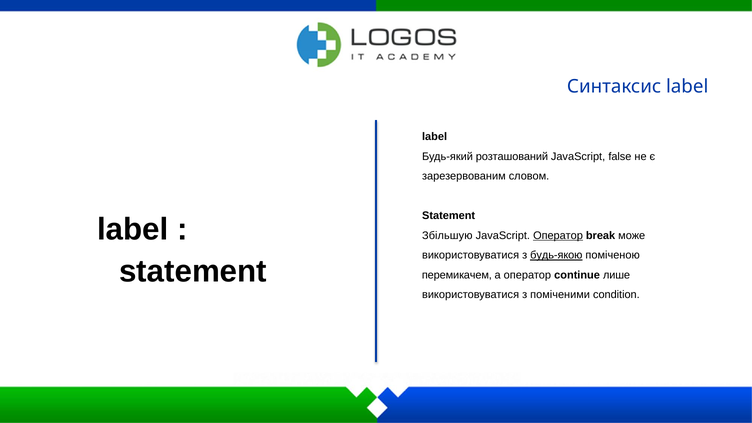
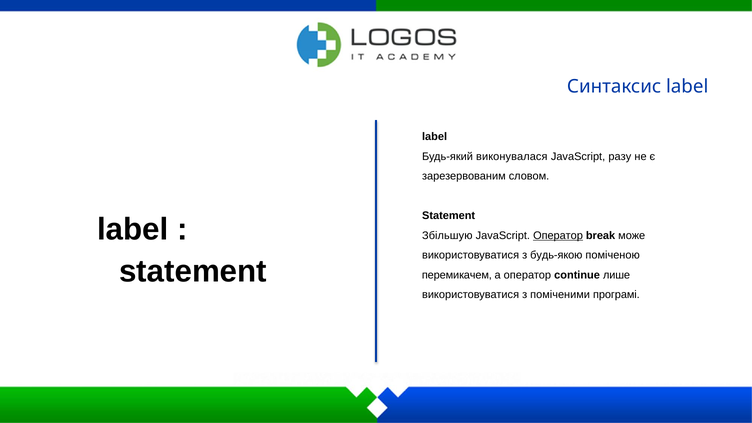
розташований: розташований -> виконувалася (512, 157)
false: false -> разу (620, 157)
будь-якою underline: present -> none (556, 255)
condition: condition -> програмі (616, 295)
